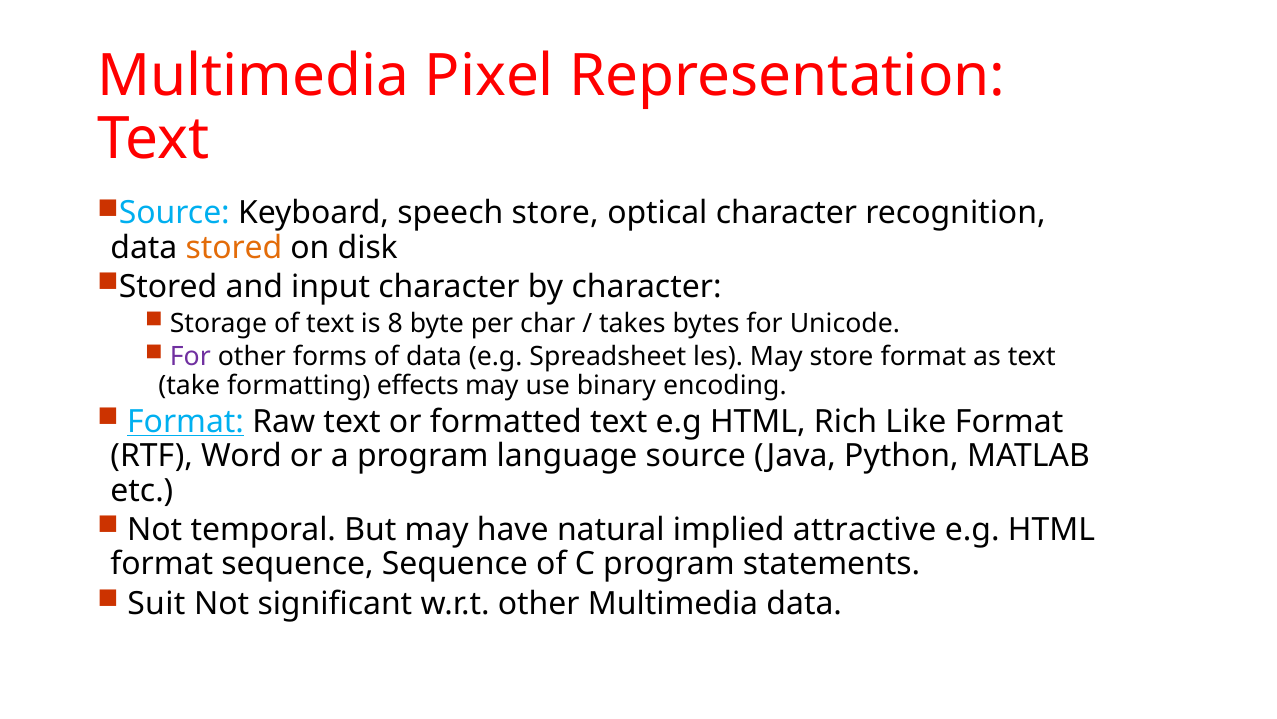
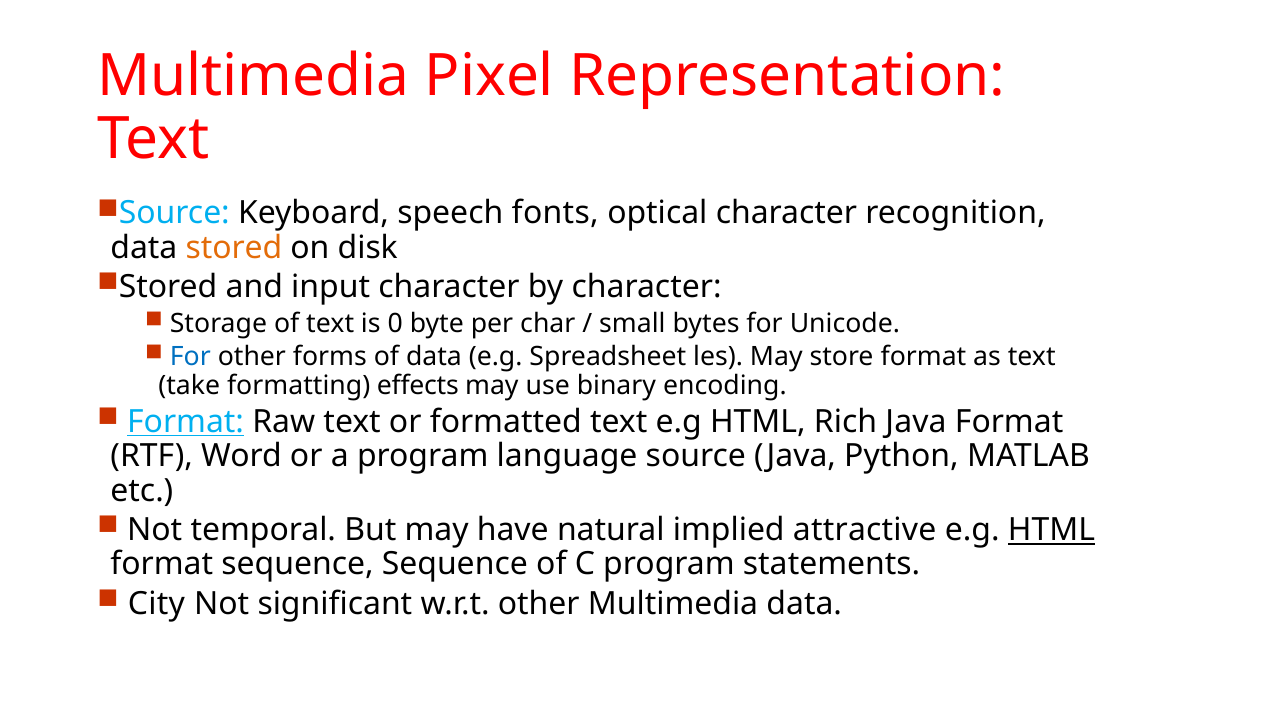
speech store: store -> fonts (555, 213)
8: 8 -> 0 (395, 323)
takes: takes -> small (632, 323)
For colour: purple -> blue (190, 356)
Rich Like: Like -> Java (916, 421)
HTML underline: none -> present (1052, 529)
Suit: Suit -> City (156, 603)
